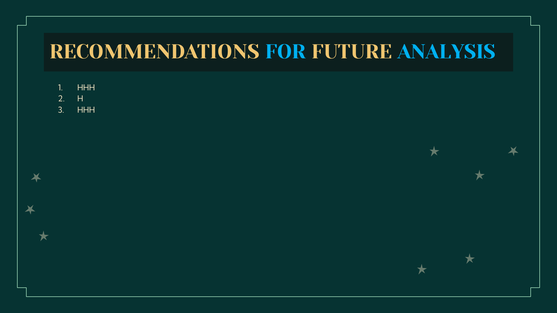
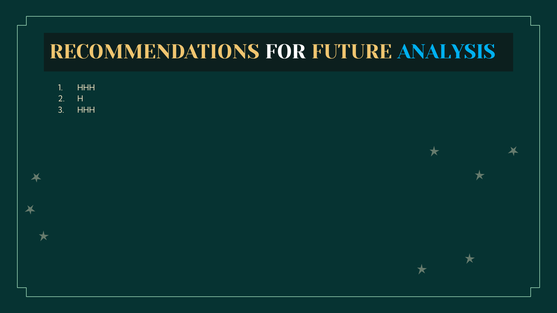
FOR colour: light blue -> white (285, 52)
